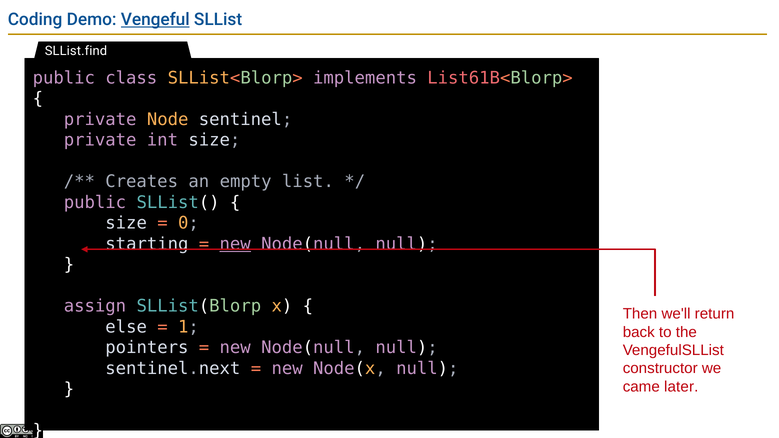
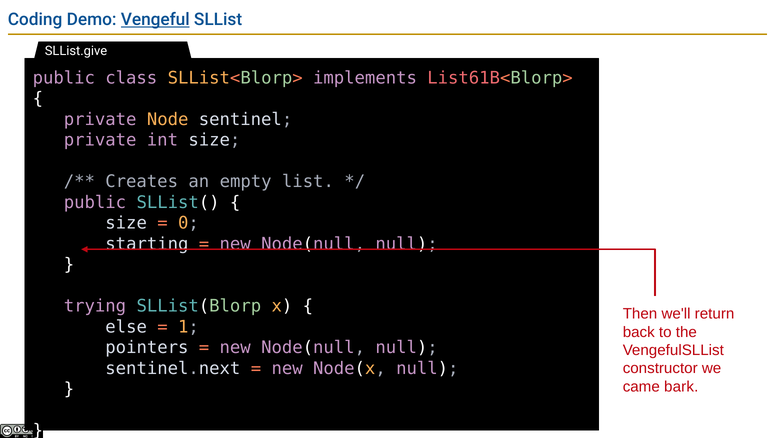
SLList.find: SLList.find -> SLList.give (76, 51)
new underline: present -> none (235, 244)
assign: assign -> trying (95, 306)
later: later -> bark (681, 387)
